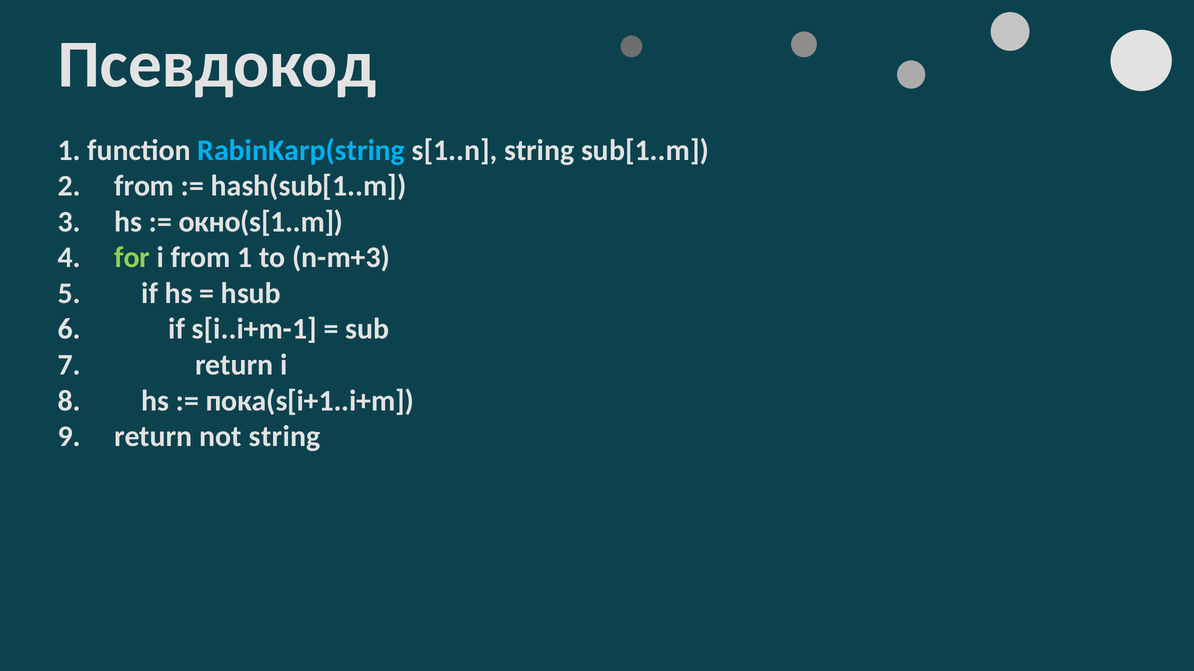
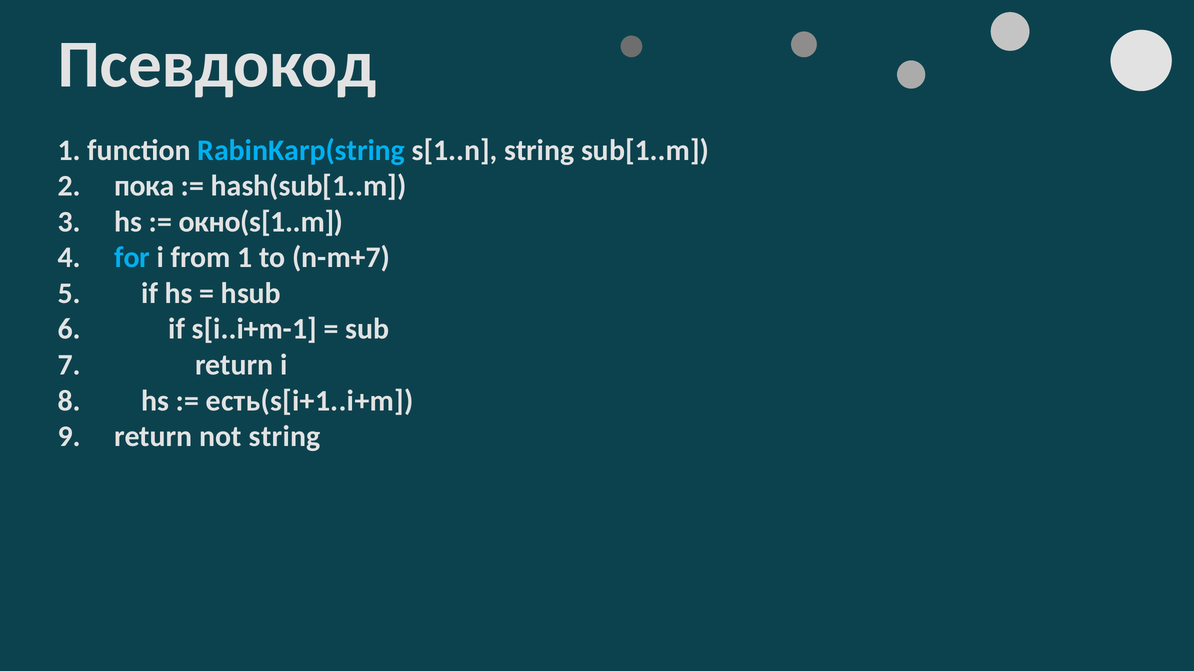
from: from -> пока (144, 186)
for colour: light green -> light blue (132, 258)
n-m+3: n-m+3 -> n-m+7 (341, 258)
пока(s[i+1..i+m: пока(s[i+1..i+m -> есть(s[i+1..i+m (310, 401)
